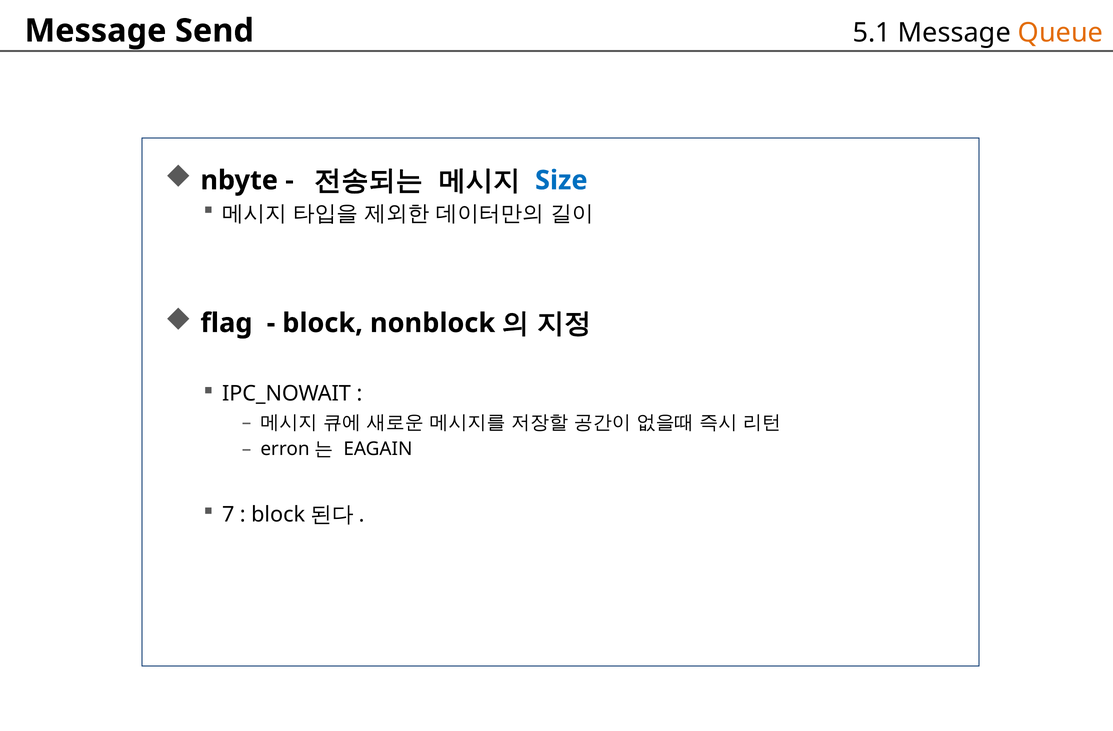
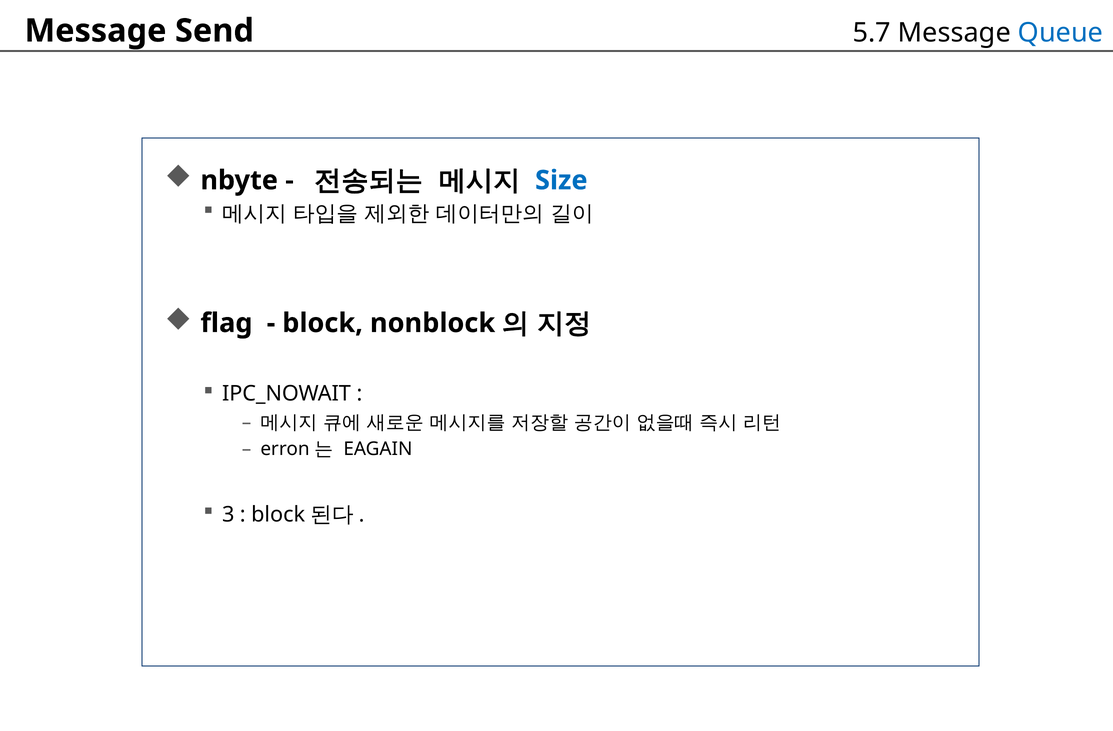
5.1: 5.1 -> 5.7 (872, 33)
Queue colour: orange -> blue (1061, 33)
7: 7 -> 3 (228, 515)
